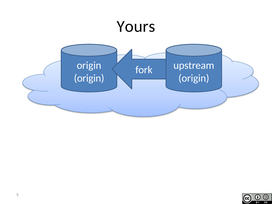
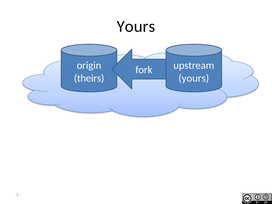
origin: origin -> theirs (89, 78)
origin: origin -> yours (194, 78)
